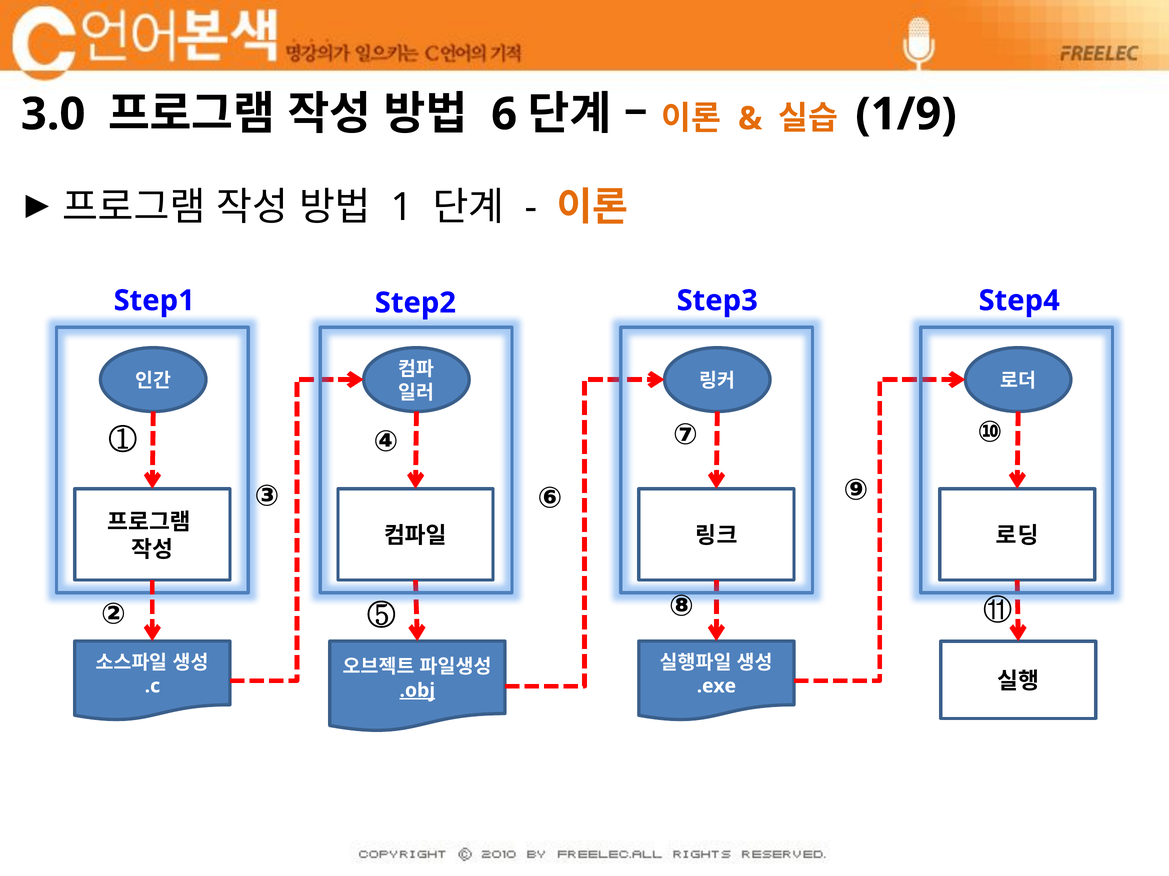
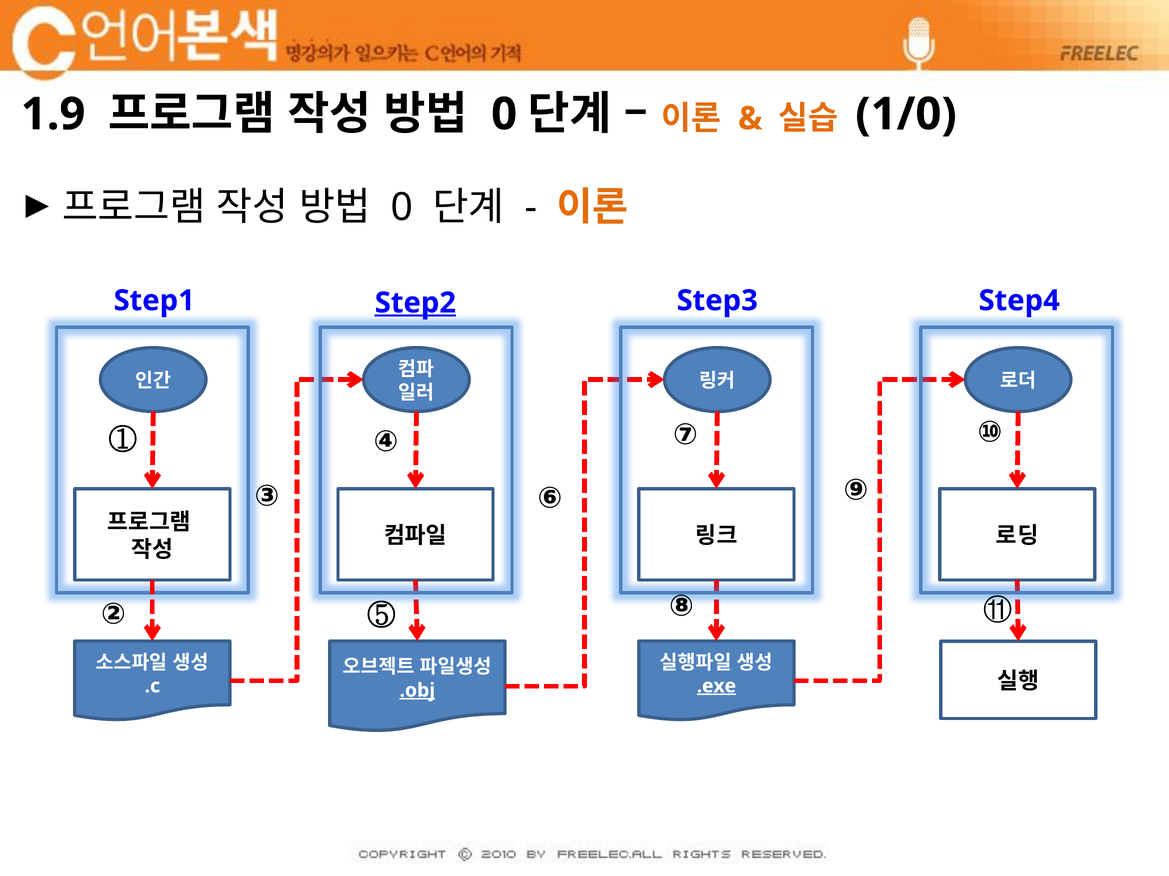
3.0: 3.0 -> 1.9 (53, 114)
6: 6 -> 0 (504, 114)
1/9: 1/9 -> 1/0 (906, 114)
1: 1 -> 0 (402, 207)
Step2 underline: none -> present (415, 303)
.exe underline: none -> present (716, 687)
